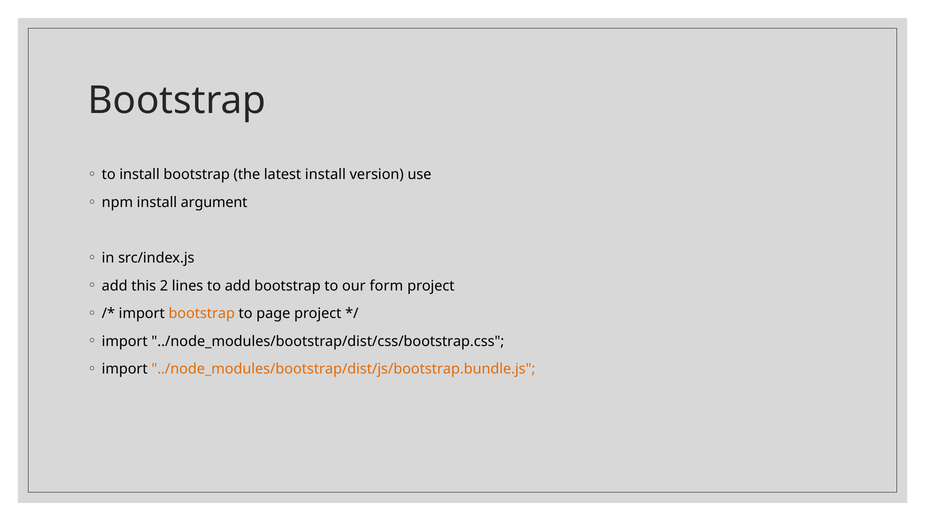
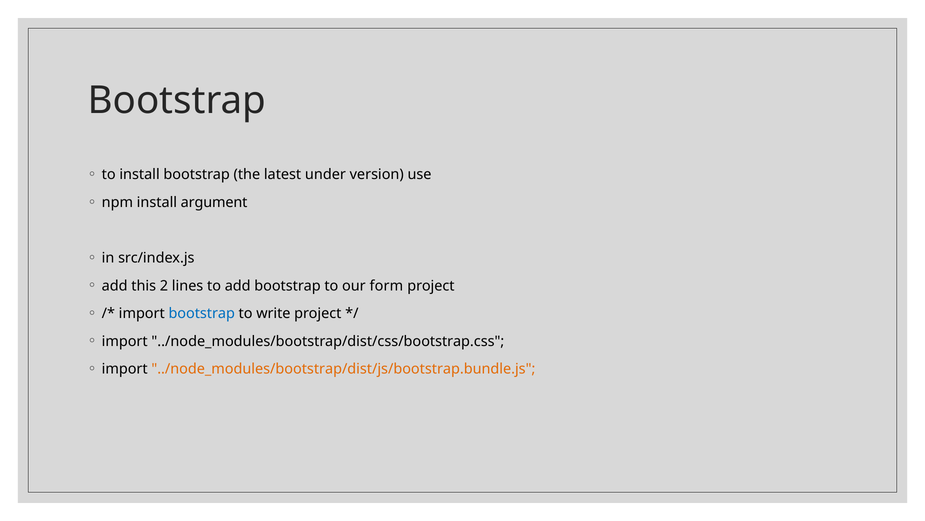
latest install: install -> under (325, 174)
bootstrap colour: orange -> blue (202, 313)
page: page -> write (273, 313)
